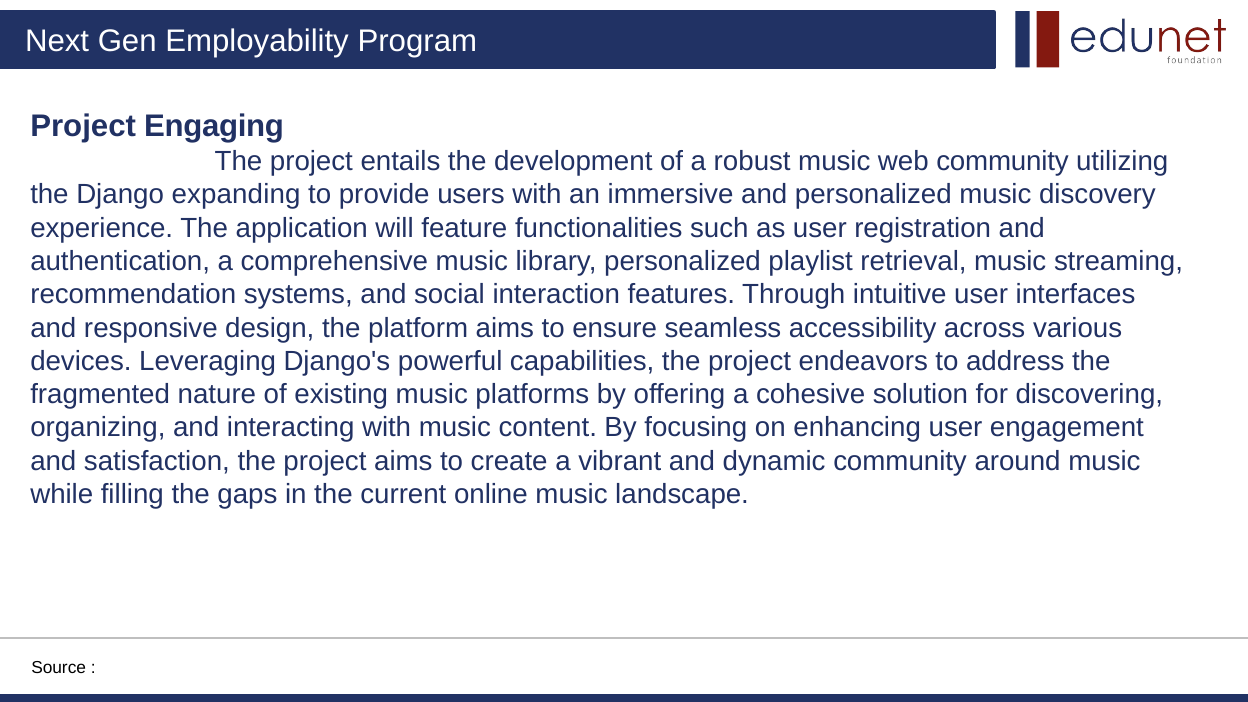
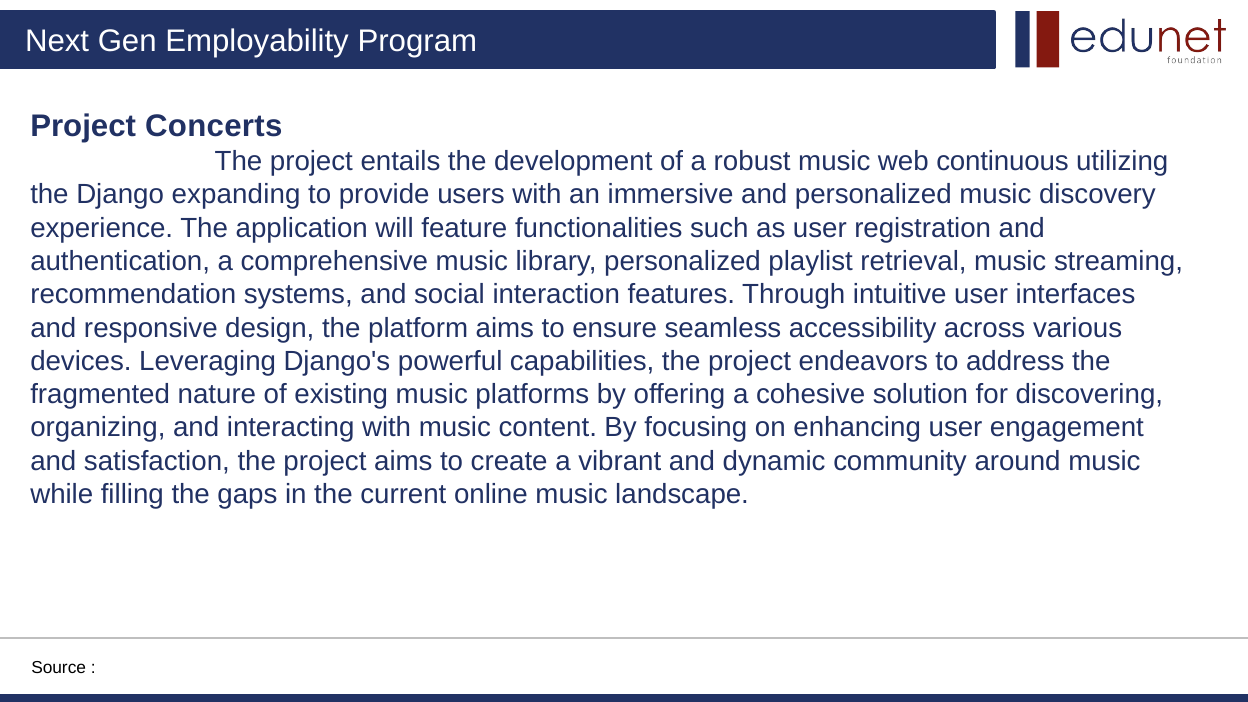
Engaging: Engaging -> Concerts (214, 126)
web community: community -> continuous (1002, 162)
